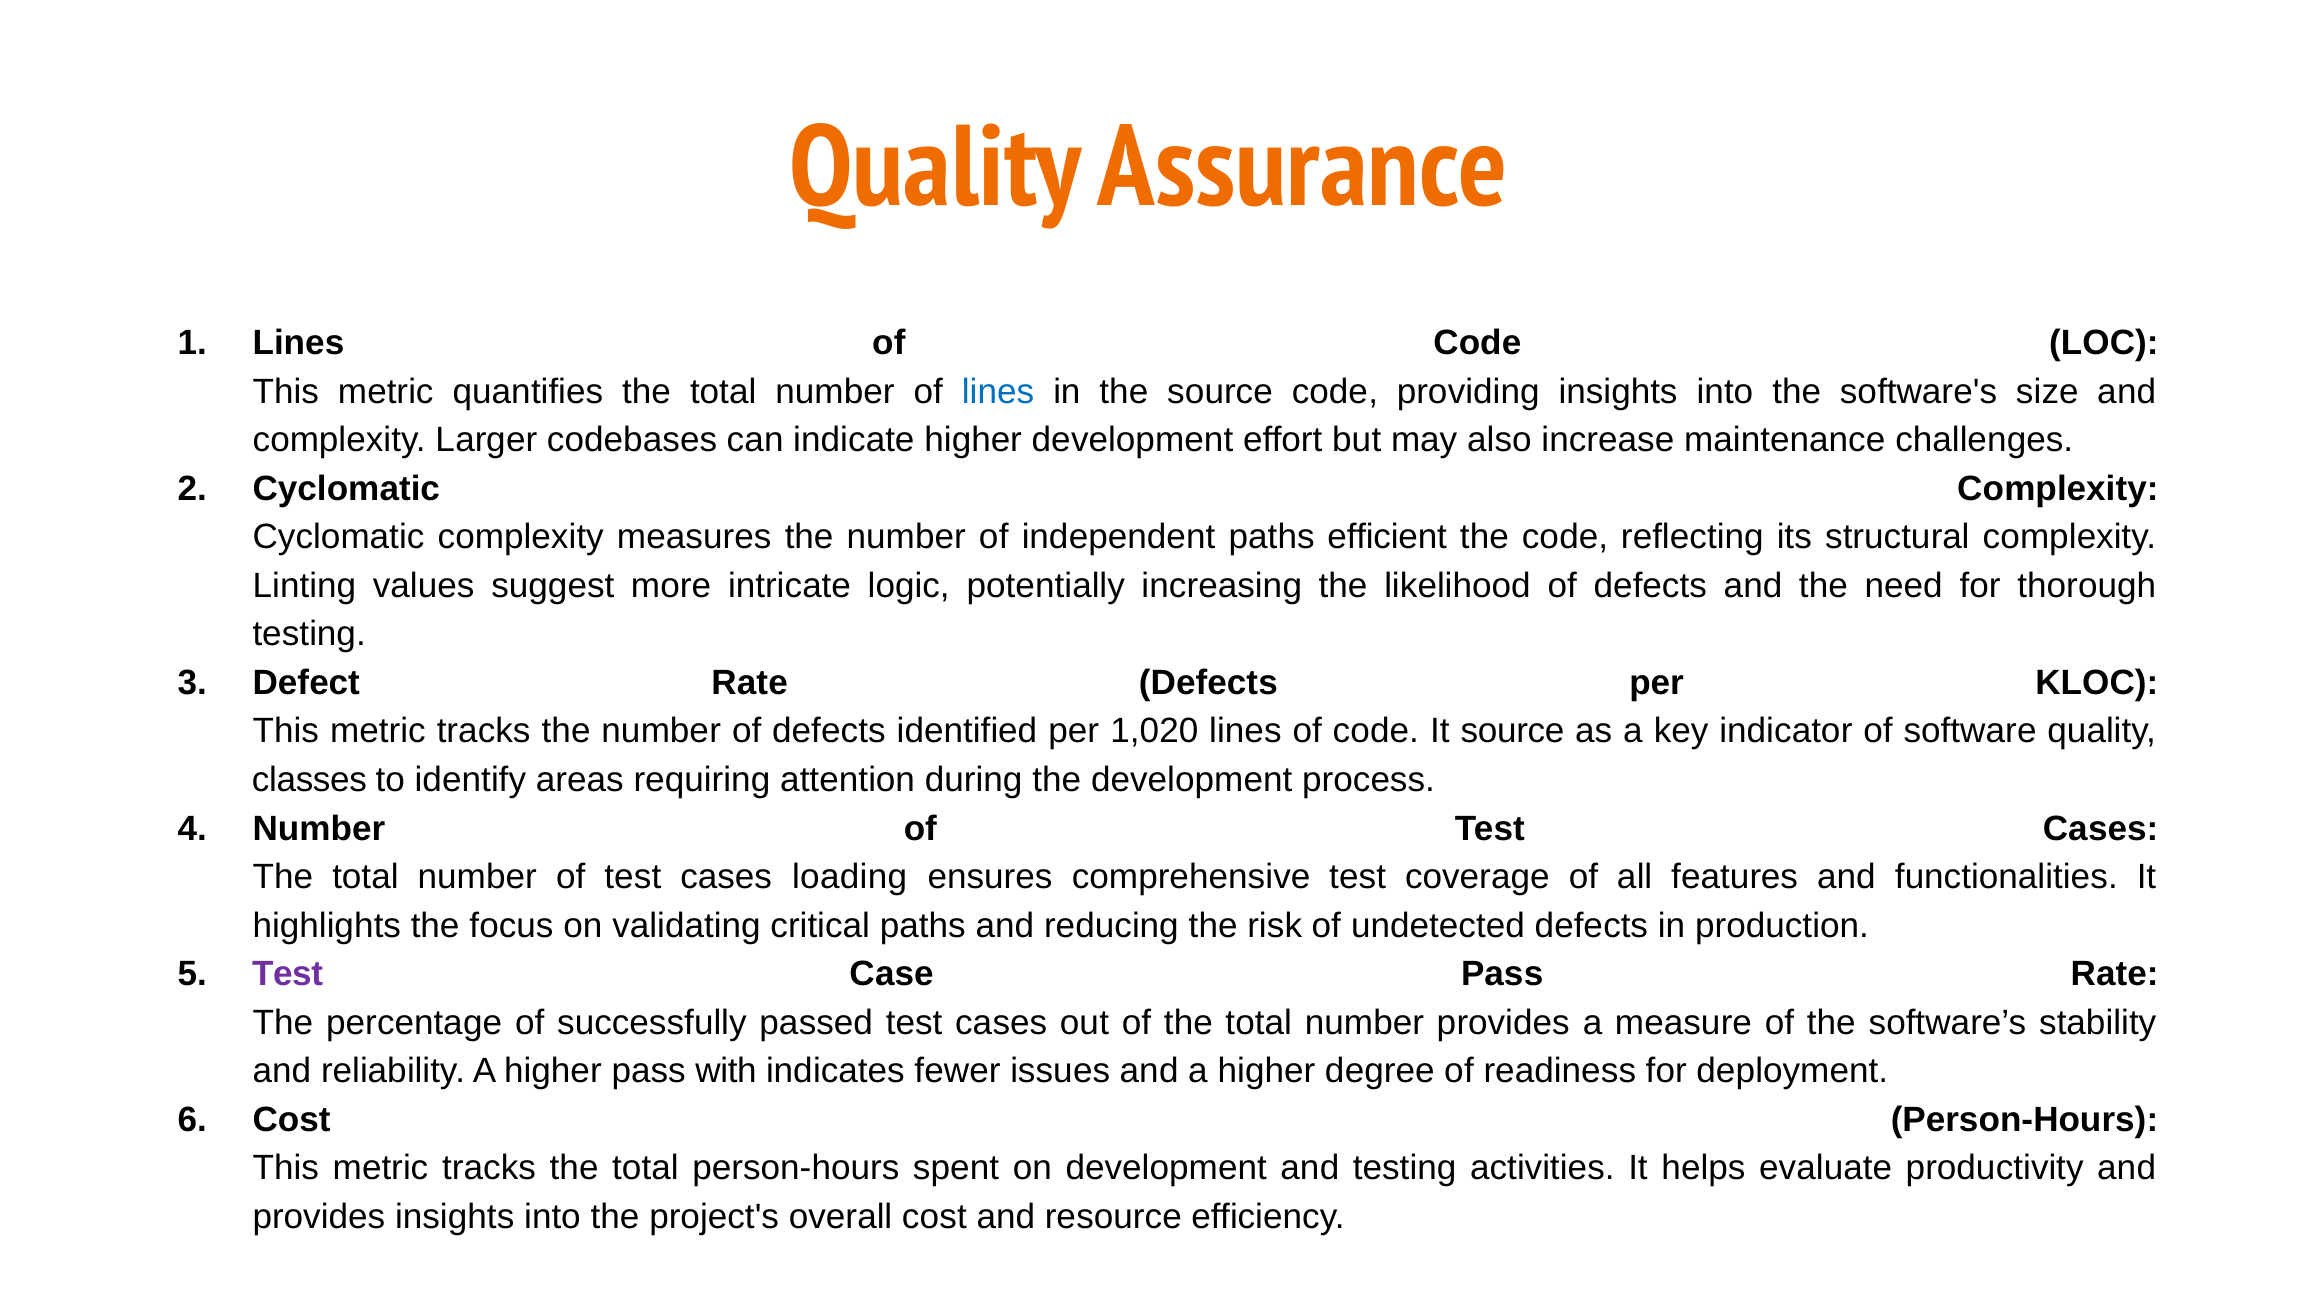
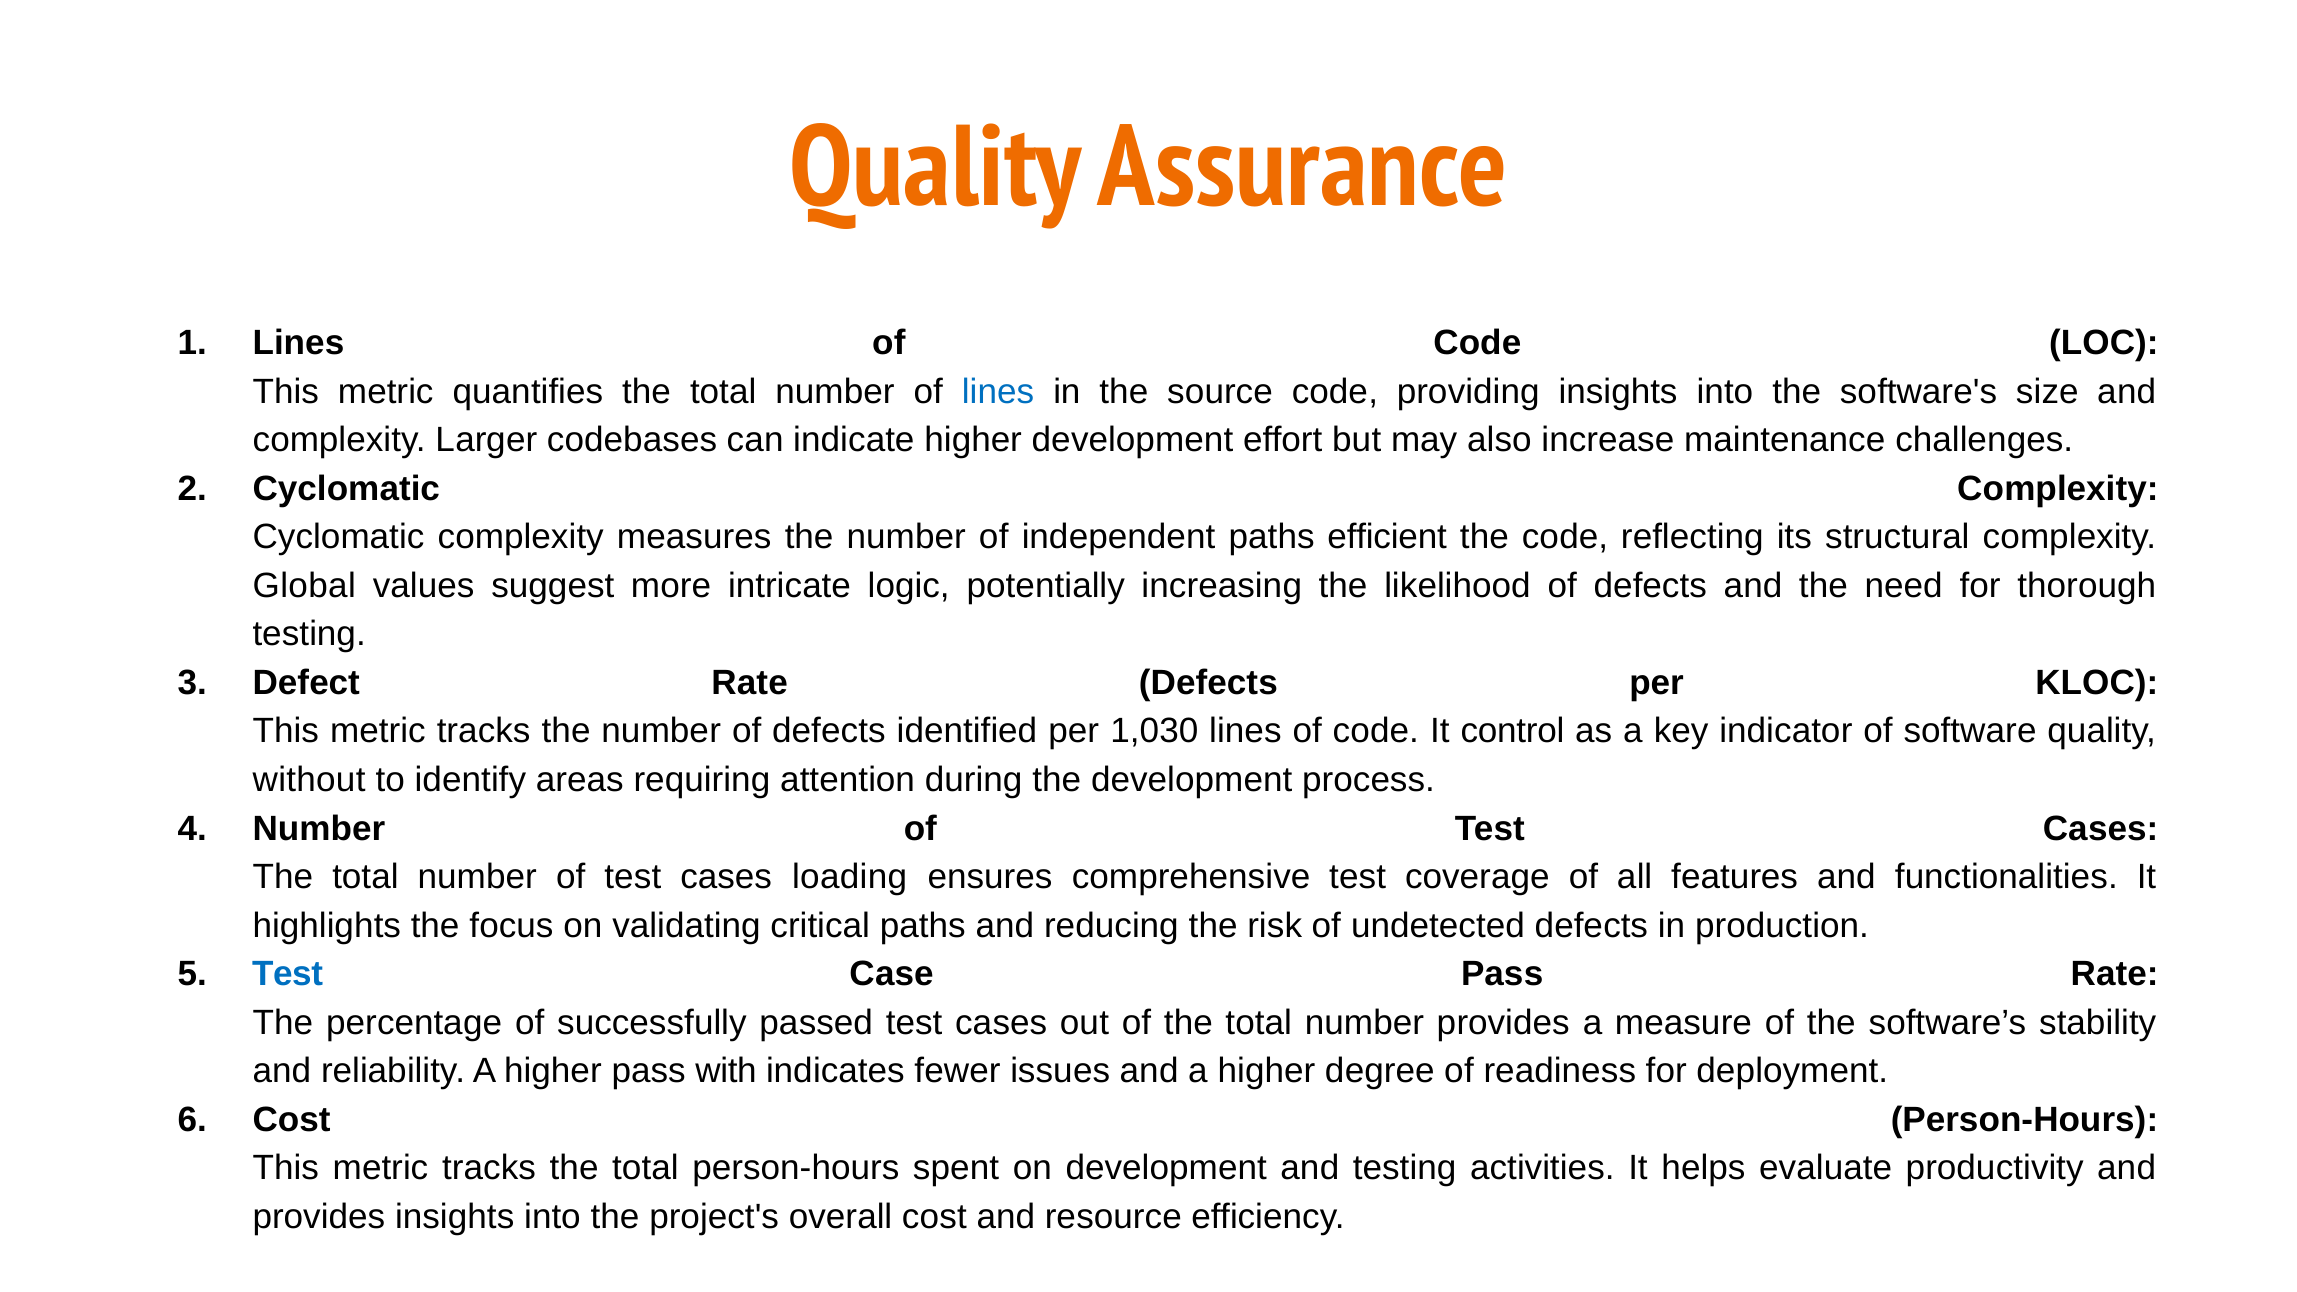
Linting: Linting -> Global (304, 586)
1,020: 1,020 -> 1,030 (1154, 731)
It source: source -> control (1513, 731)
classes: classes -> without (309, 780)
Test colour: purple -> blue (288, 974)
